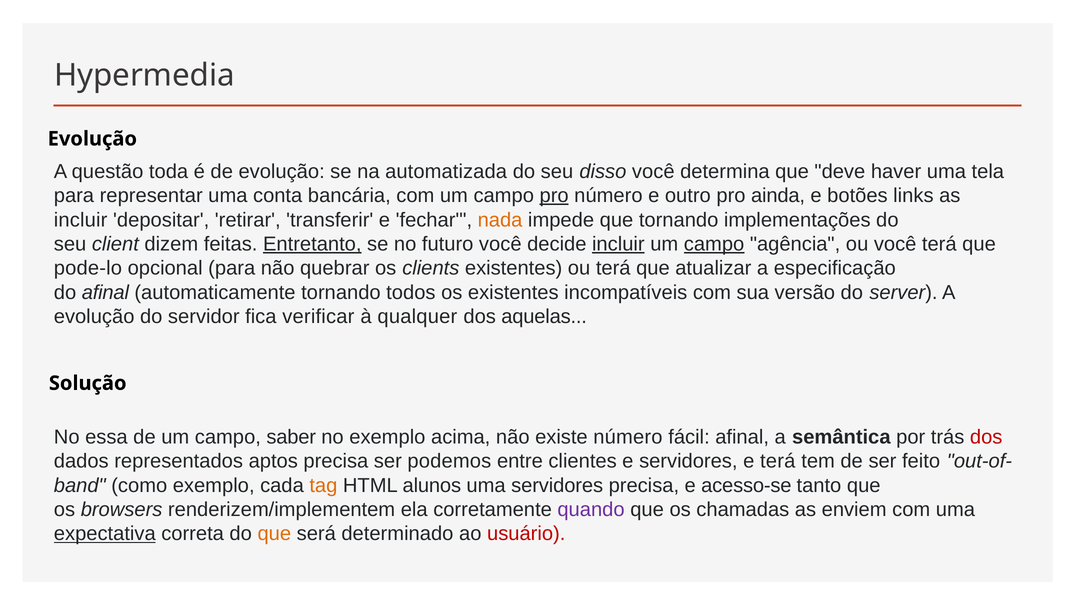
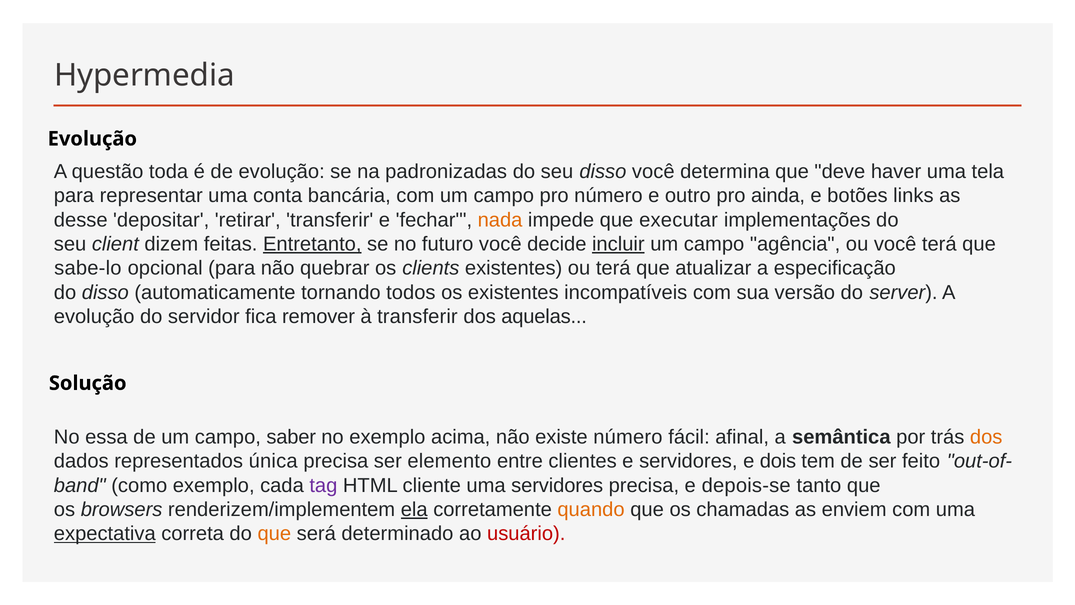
automatizada: automatizada -> padronizadas (446, 171)
pro underline: present -> none (554, 196)
incluir: incluir -> desse (81, 220)
que tornando: tornando -> executar (679, 220)
campo underline: present -> none (714, 244)
pode-lo: pode-lo -> sabe-lo (88, 268)
do afinal: afinal -> disso (105, 292)
verificar: verificar -> remover (319, 316)
à qualquer: qualquer -> transferir (417, 316)
dos colour: red -> orange (986, 437)
aptos: aptos -> única (273, 461)
podemos: podemos -> elemento (449, 461)
e terá: terá -> dois (778, 461)
tag colour: orange -> purple (323, 485)
alunos: alunos -> cliente (432, 485)
acesso-se: acesso-se -> depois-se (746, 485)
ela underline: none -> present (414, 509)
quando colour: purple -> orange (591, 509)
